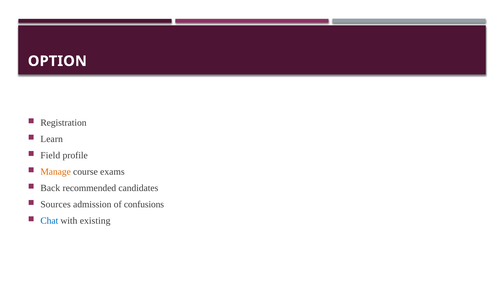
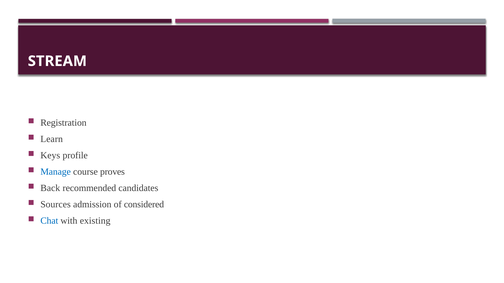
OPTION: OPTION -> STREAM (57, 61)
Field: Field -> Keys (50, 156)
Manage colour: orange -> blue (56, 172)
exams: exams -> proves (112, 172)
confusions: confusions -> considered (144, 205)
